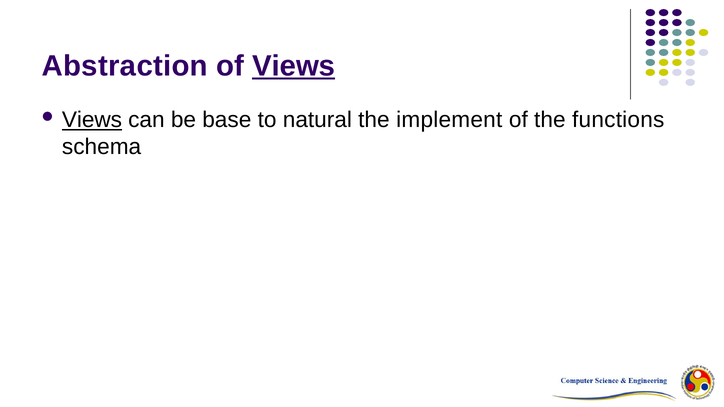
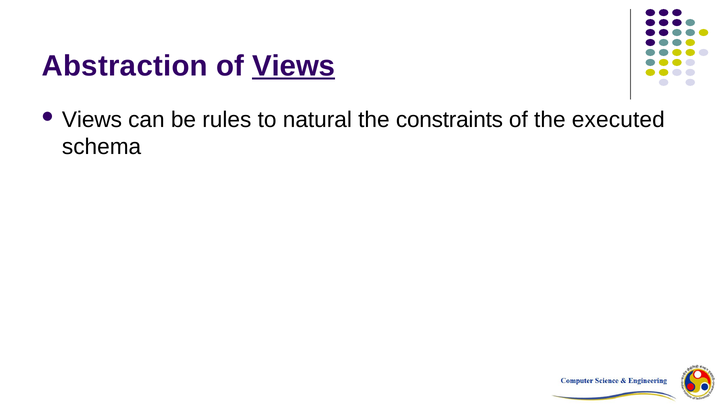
Views underline: present -> none (92, 120)
base: base -> rules (227, 120)
implement: implement -> constraints (449, 120)
functions: functions -> executed (618, 120)
